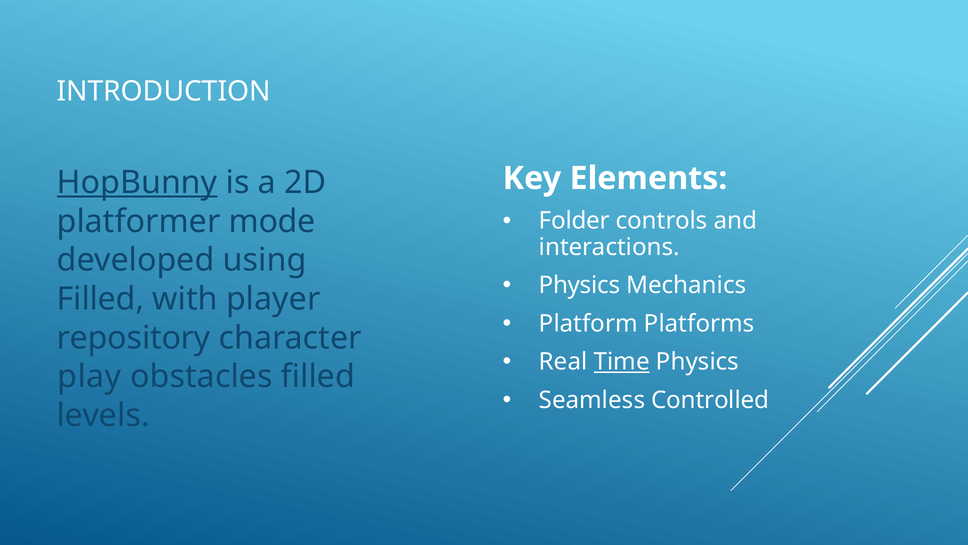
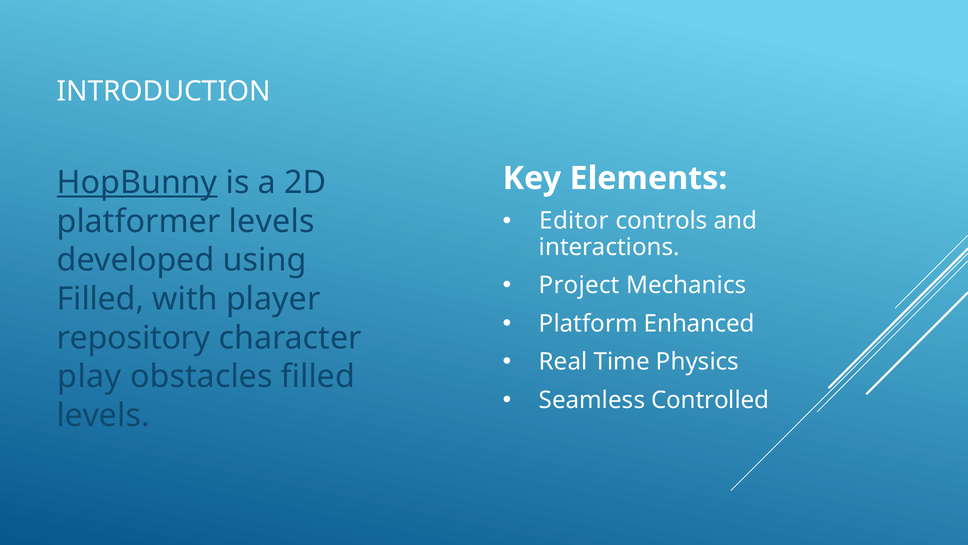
Folder: Folder -> Editor (574, 221)
platformer mode: mode -> levels (272, 221)
Physics: Physics -> Project (579, 285)
Platforms: Platforms -> Enhanced (699, 323)
Time underline: present -> none (622, 362)
